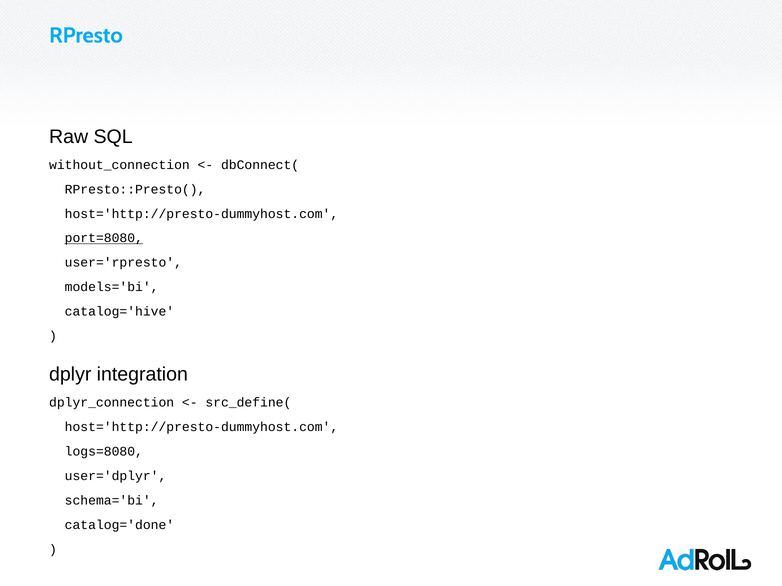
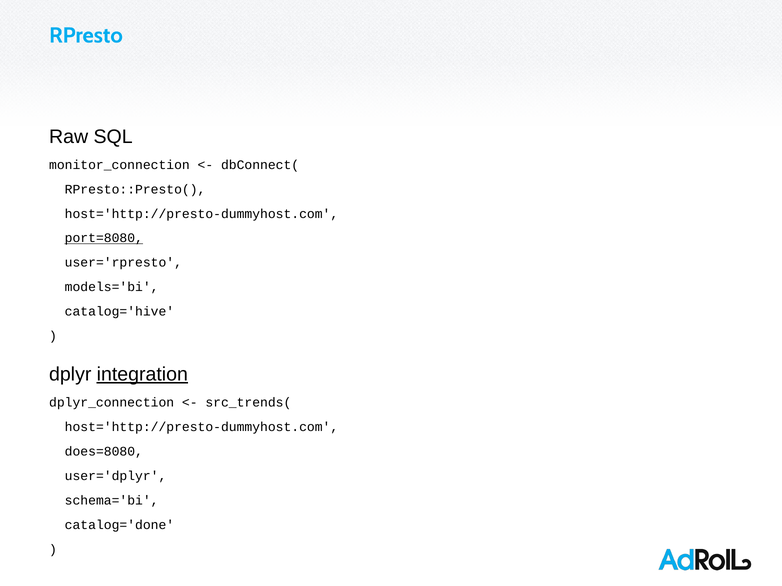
without_connection: without_connection -> monitor_connection (119, 165)
integration underline: none -> present (142, 375)
src_define(: src_define( -> src_trends( (248, 403)
logs=8080: logs=8080 -> does=8080 (104, 452)
